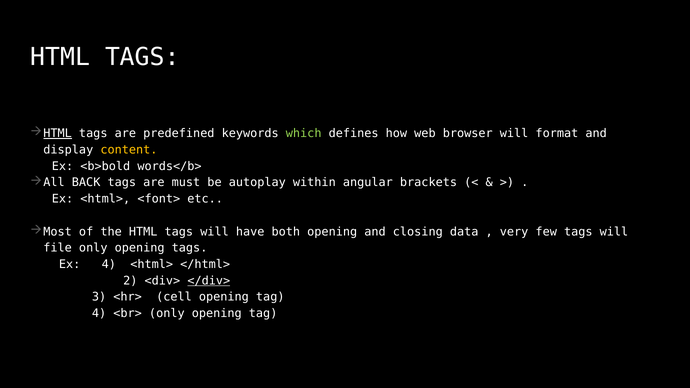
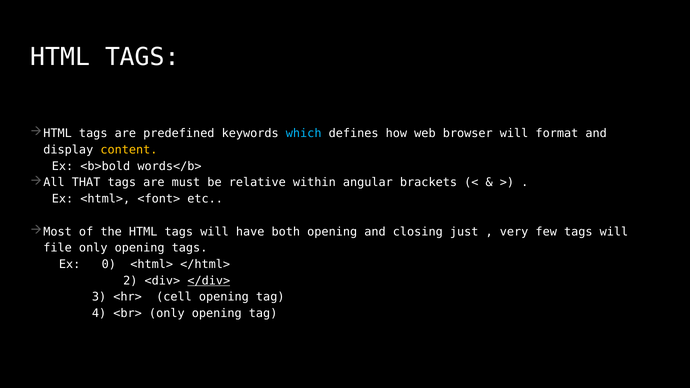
HTML underline: present -> none (58, 134)
which colour: light green -> light blue (304, 134)
BACK: BACK -> THAT (86, 183)
autoplay: autoplay -> relative (257, 183)
data: data -> just (464, 232)
Ex 4: 4 -> 0 (109, 264)
